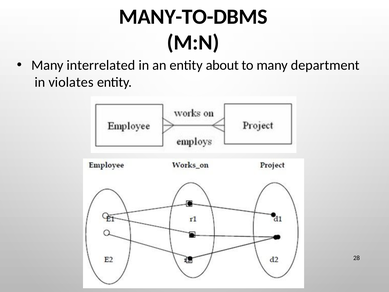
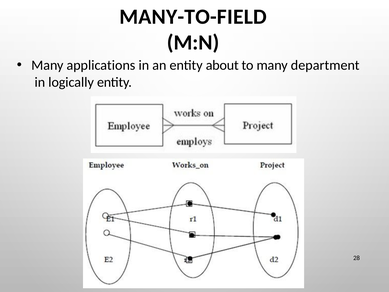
MANY-TO-DBMS: MANY-TO-DBMS -> MANY-TO-FIELD (193, 17)
interrelated: interrelated -> applications (101, 65)
violates: violates -> logically (71, 82)
